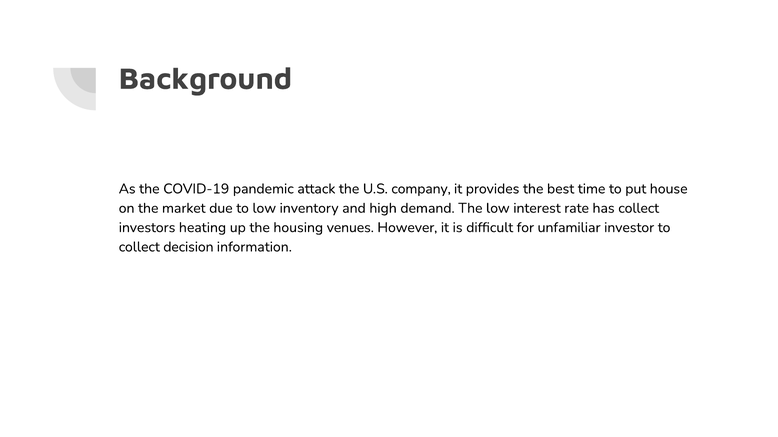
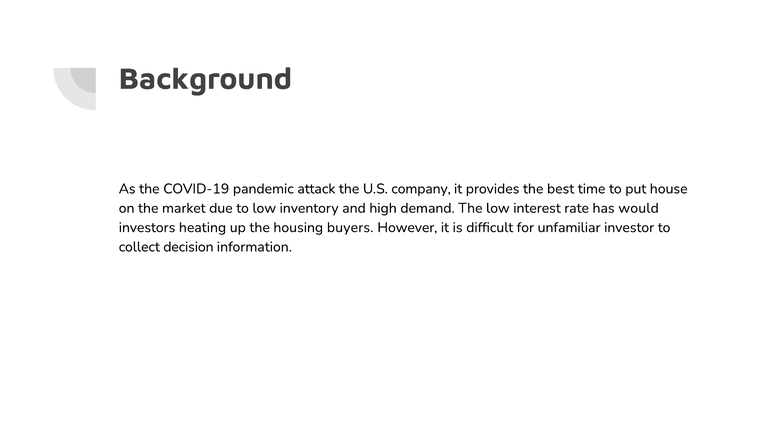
has collect: collect -> would (639, 208)
venues: venues -> buyers (350, 228)
